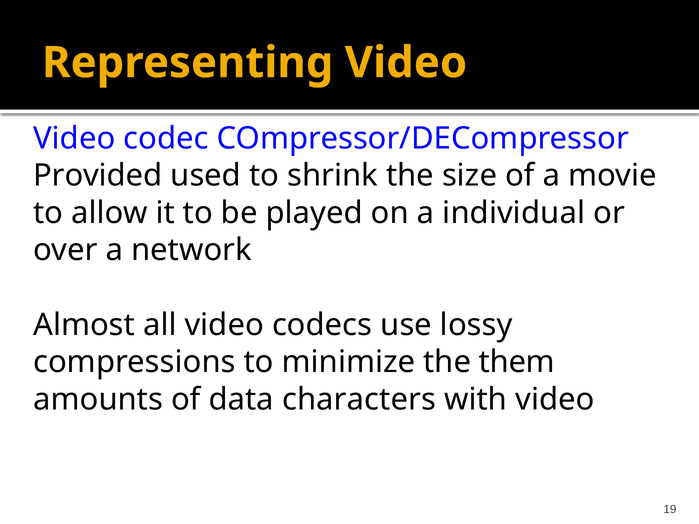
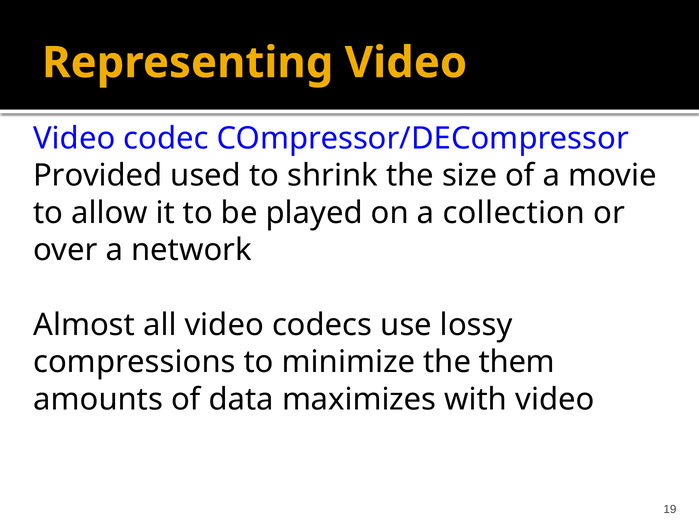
individual: individual -> collection (514, 213)
characters: characters -> maximizes (359, 400)
